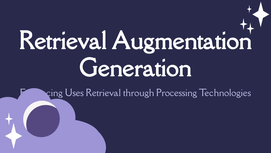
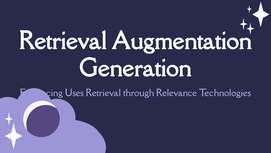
Processing: Processing -> Relevance (177, 93)
